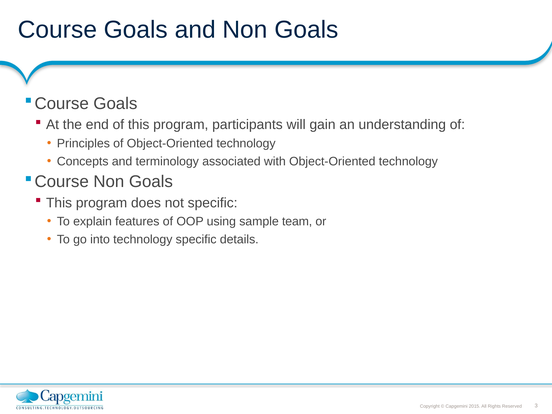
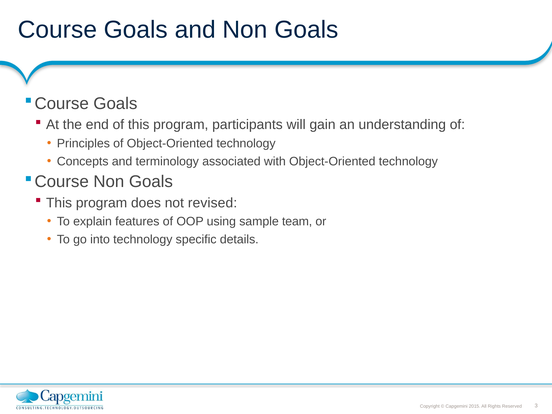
not specific: specific -> revised (213, 203)
